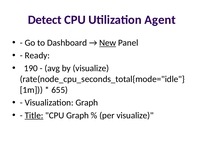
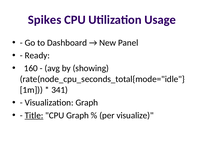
Detect: Detect -> Spikes (45, 20)
Agent: Agent -> Usage (160, 20)
New underline: present -> none (108, 43)
190: 190 -> 160 (31, 68)
by visualize: visualize -> showing (91, 68)
655: 655 -> 341 (60, 90)
